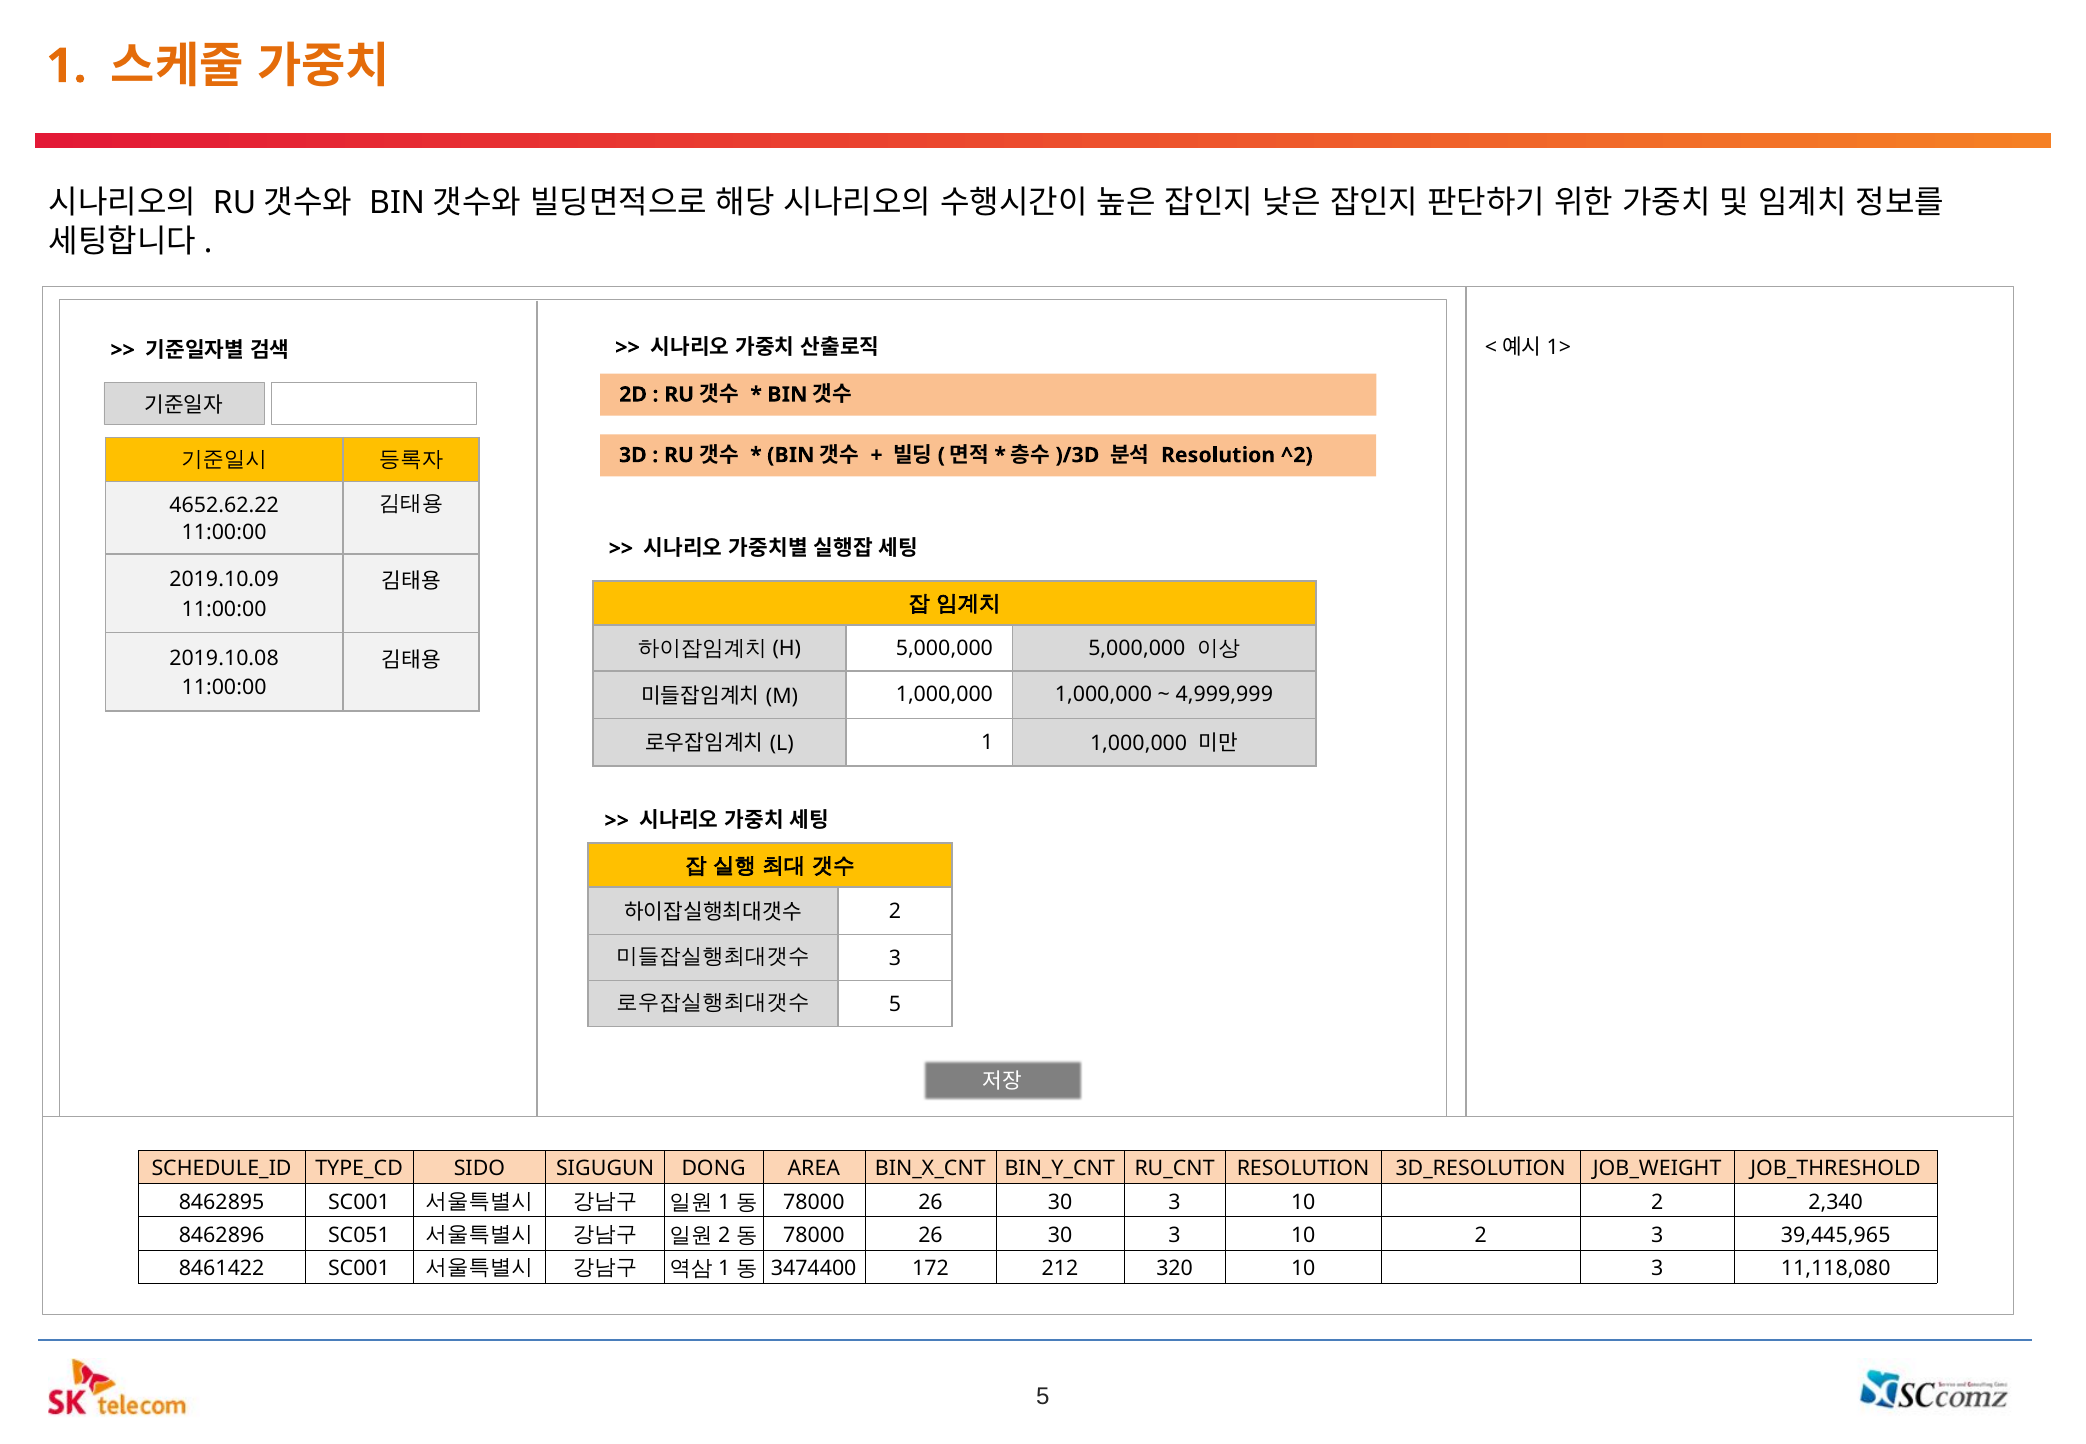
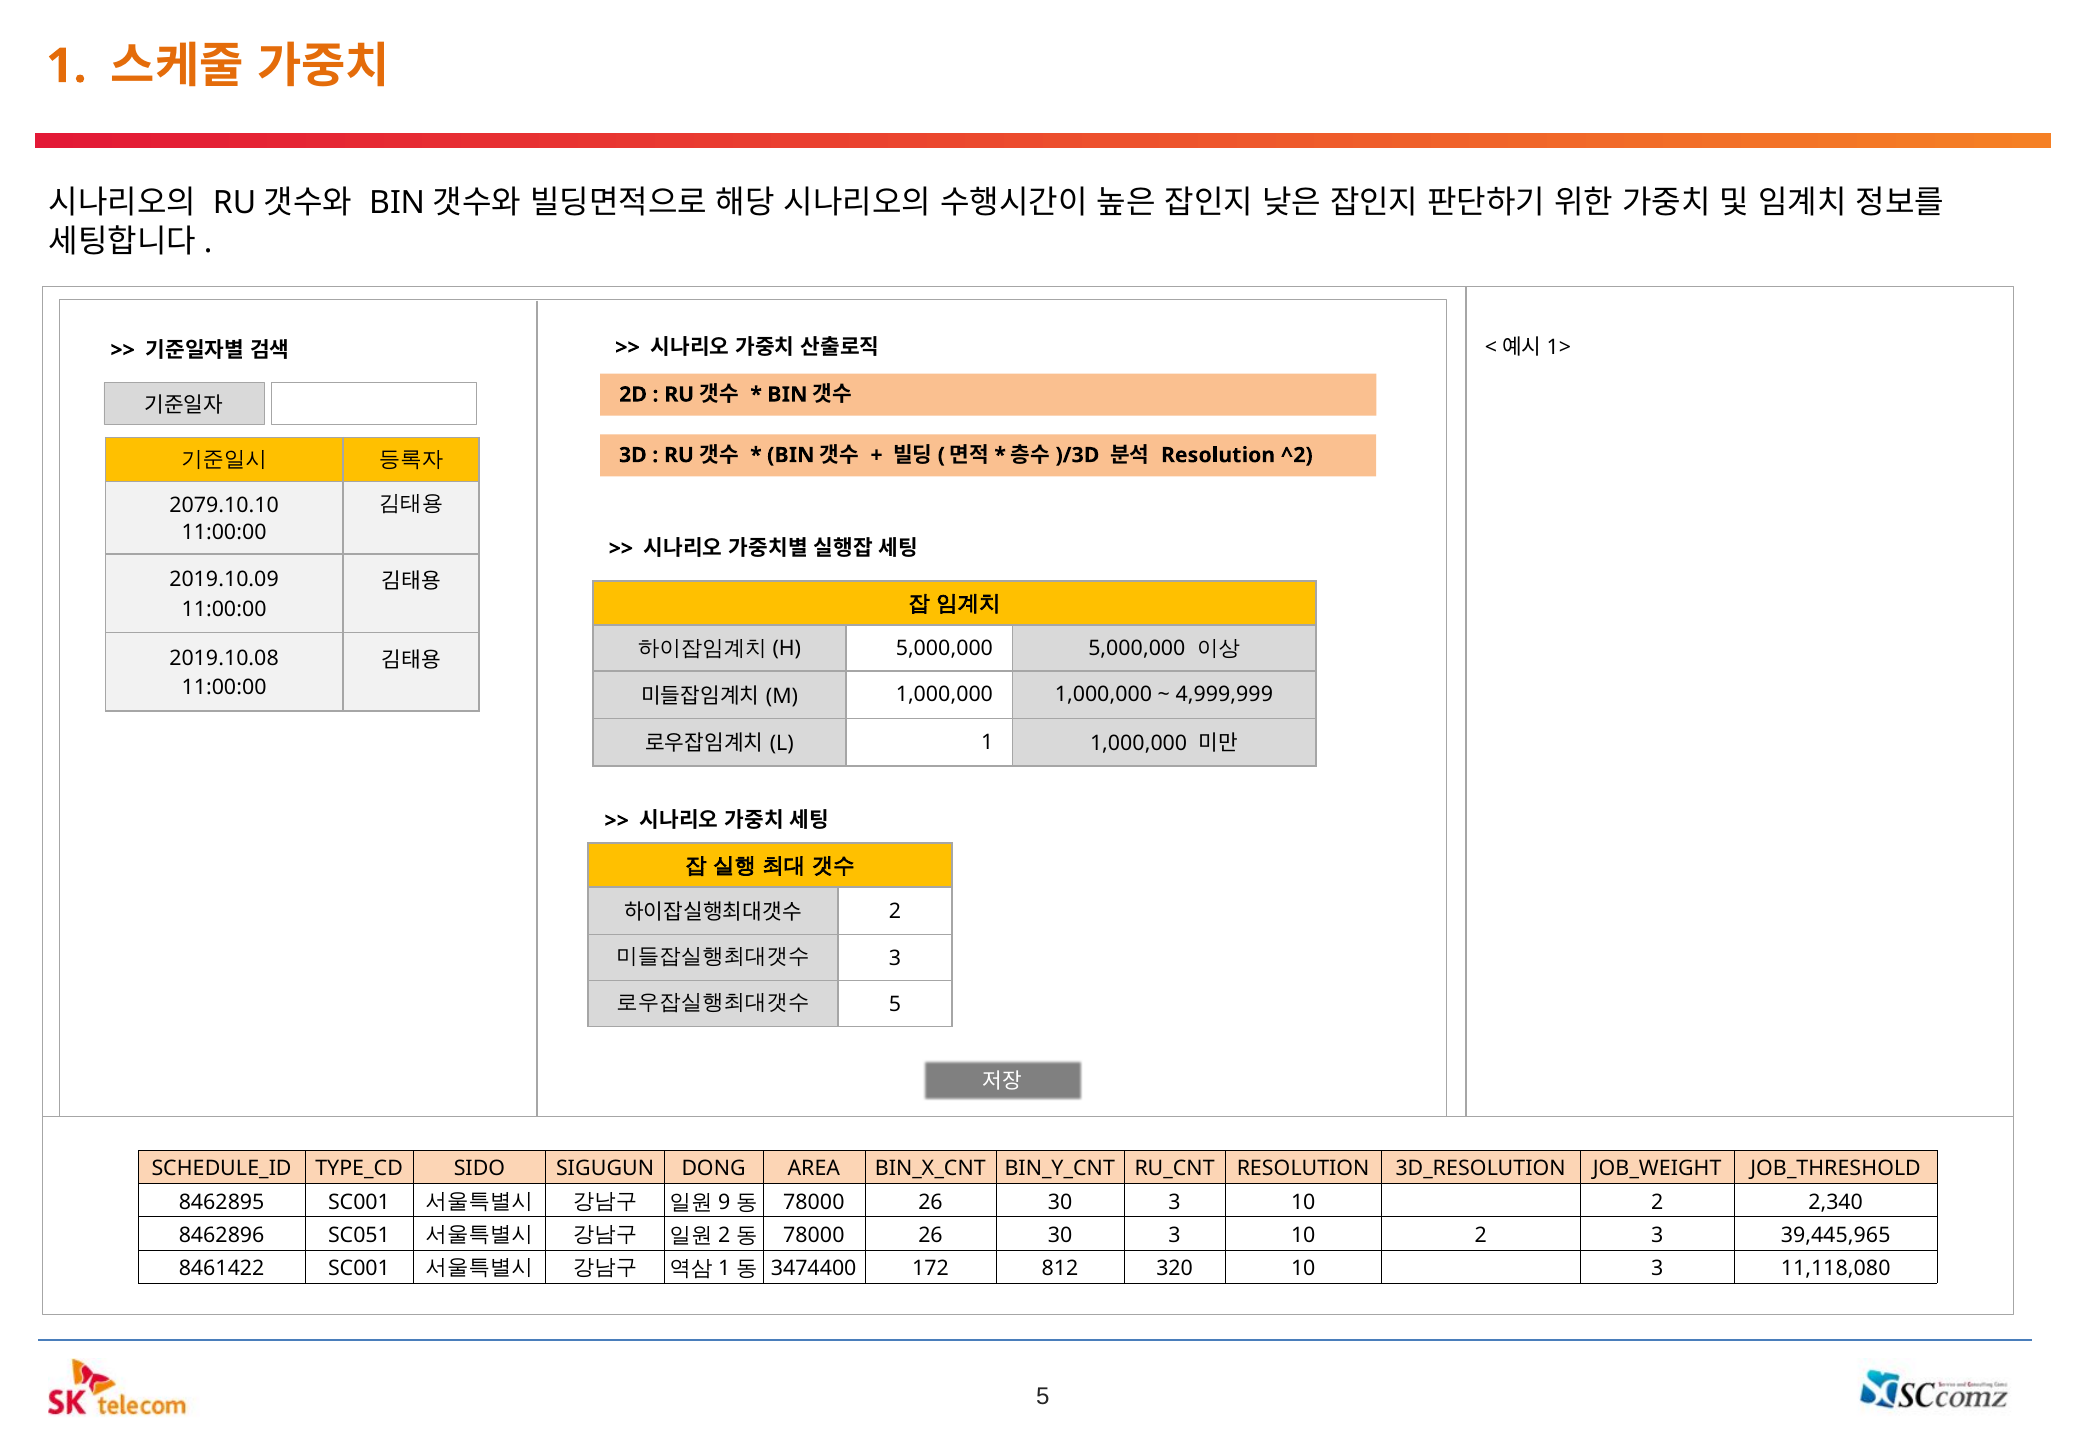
4652.62.22: 4652.62.22 -> 2079.10.10 (224, 505)
1: 1 -> 9 (724, 1202)
212: 212 -> 812 (1060, 1269)
